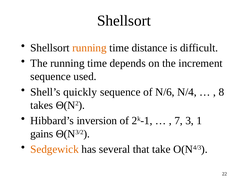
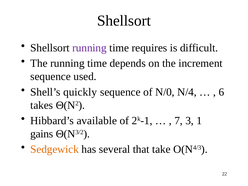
running colour: orange -> purple (89, 48)
distance: distance -> requires (149, 48)
N/6: N/6 -> N/0 (165, 92)
8: 8 -> 6 (221, 92)
inversion: inversion -> available (97, 121)
